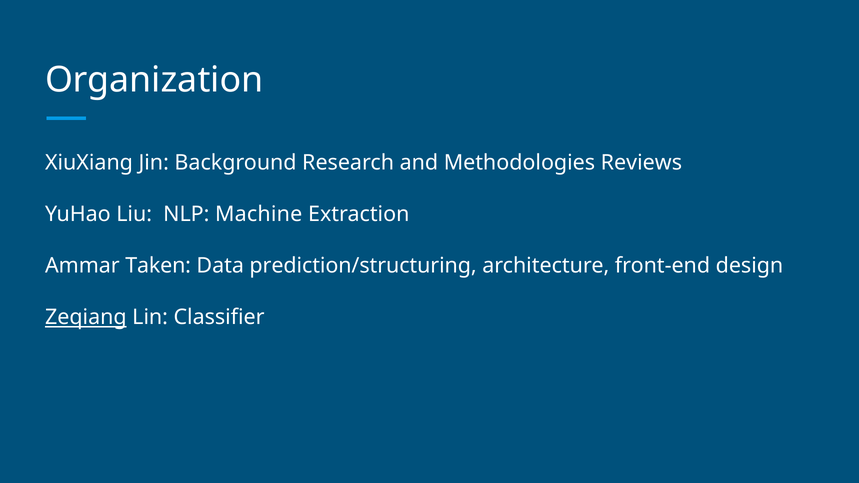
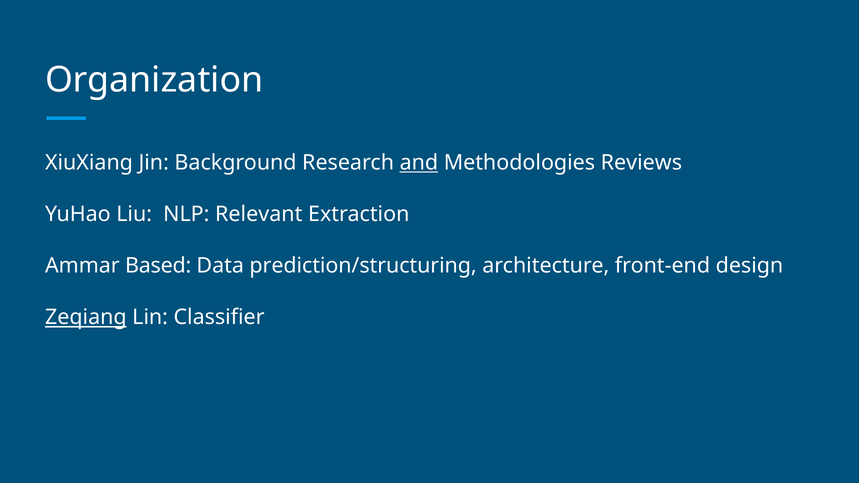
and underline: none -> present (419, 163)
Machine: Machine -> Relevant (259, 214)
Taken: Taken -> Based (158, 266)
